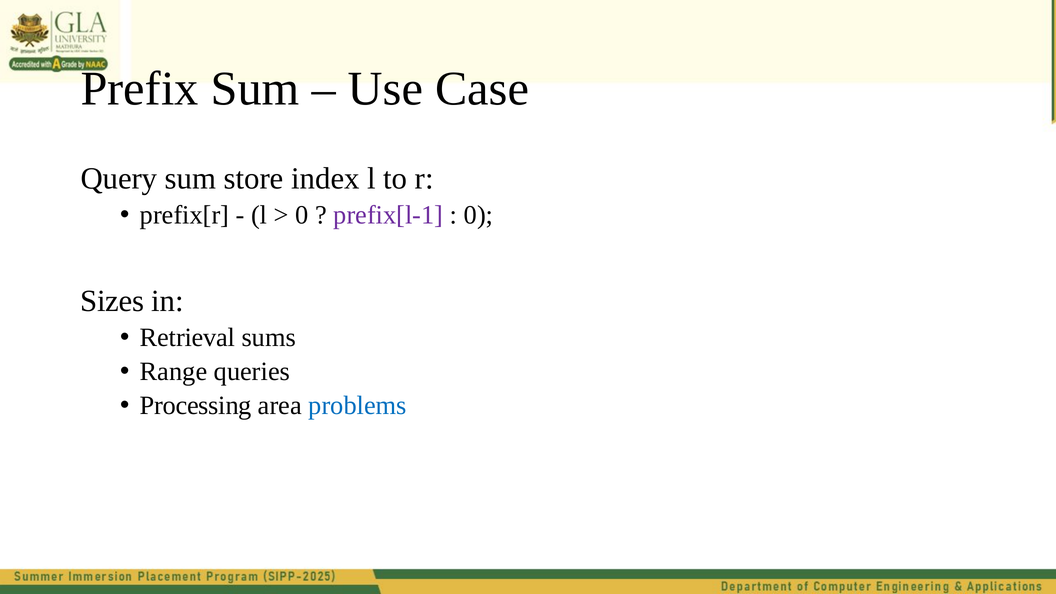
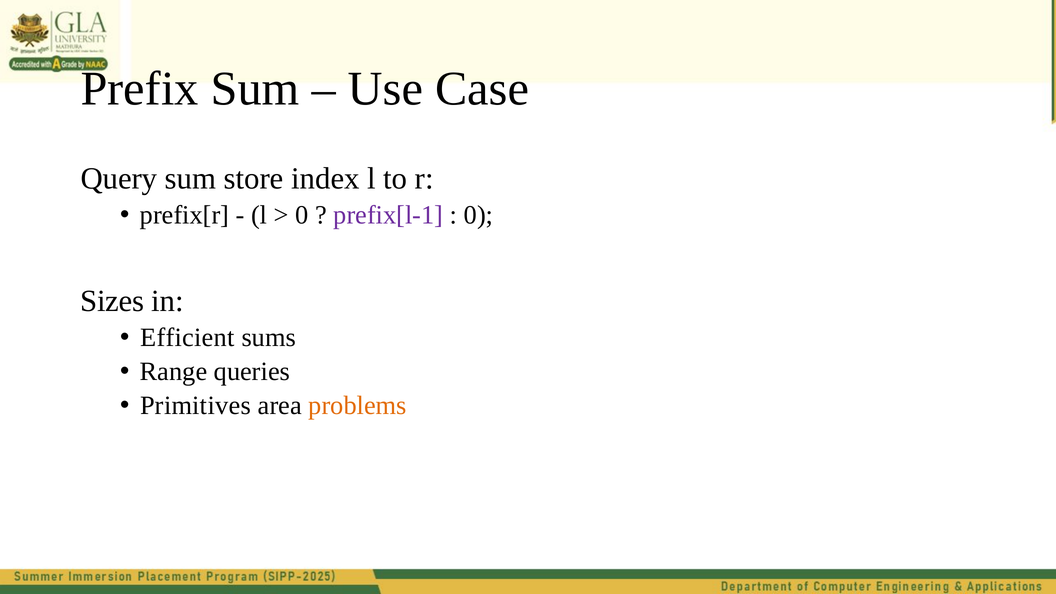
Retrieval: Retrieval -> Efficient (187, 337)
Processing: Processing -> Primitives (195, 405)
problems colour: blue -> orange (357, 405)
